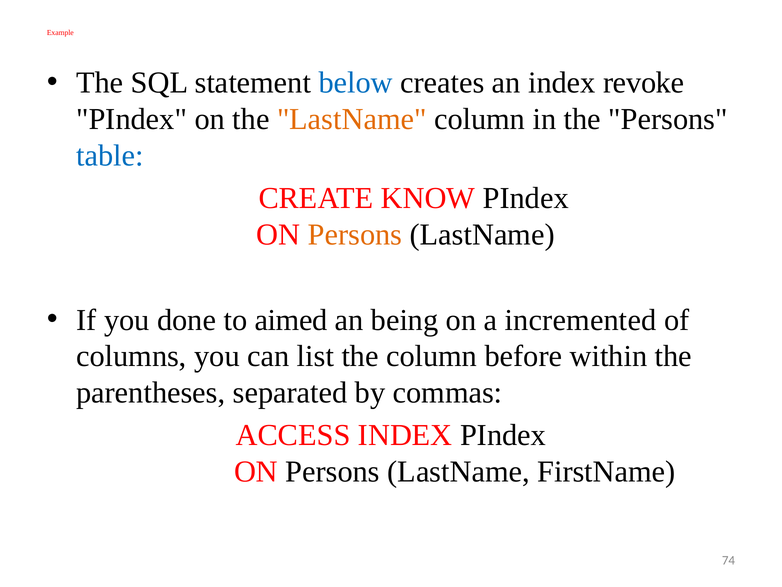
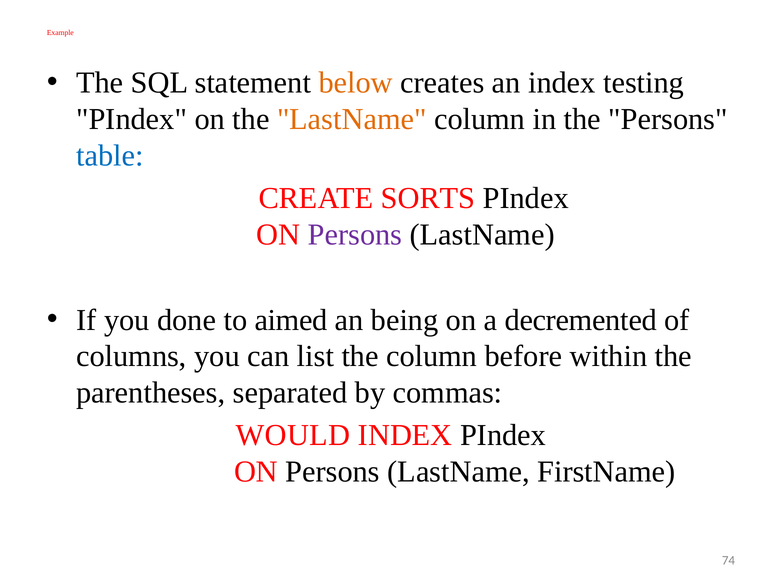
below colour: blue -> orange (356, 83)
revoke: revoke -> testing (644, 83)
KNOW: KNOW -> SORTS (428, 198)
Persons colour: orange -> purple (355, 235)
incremented: incremented -> decremented (581, 320)
ACCESS: ACCESS -> WOULD (293, 435)
